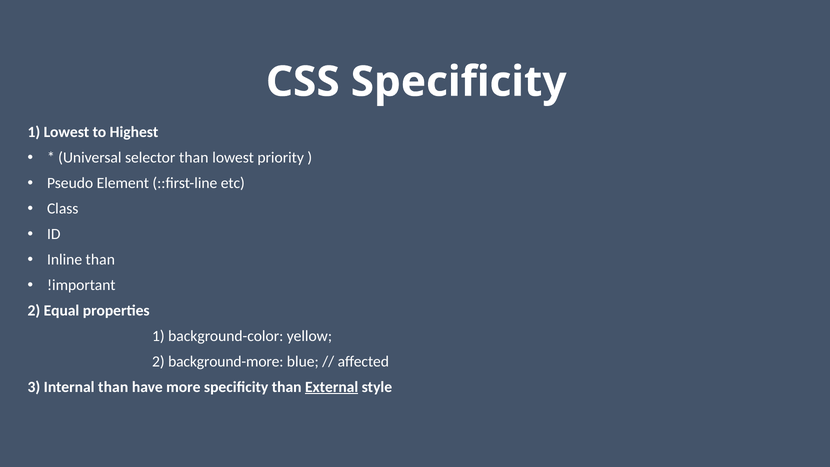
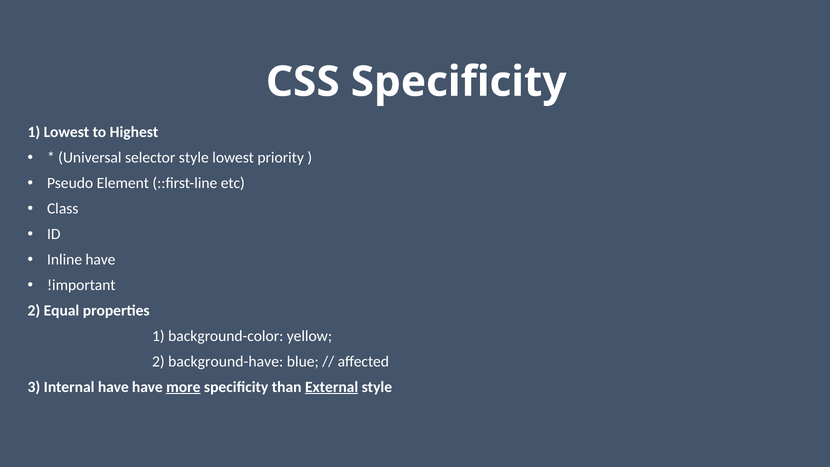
selector than: than -> style (194, 158)
Inline than: than -> have (100, 259)
background-more: background-more -> background-have (226, 361)
Internal than: than -> have (113, 387)
more underline: none -> present (183, 387)
